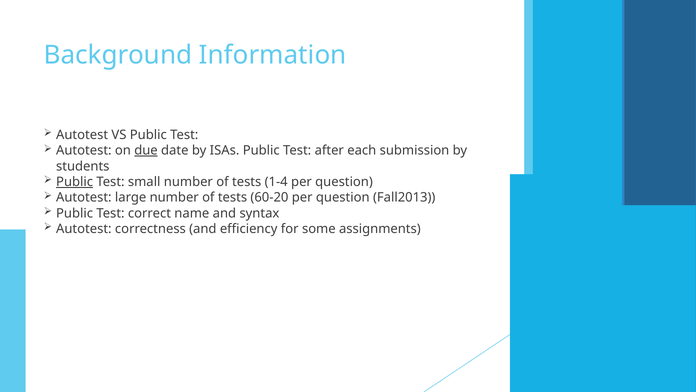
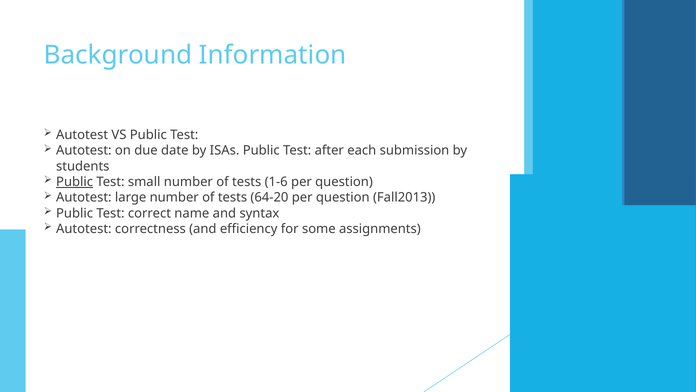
due underline: present -> none (146, 150)
1-4: 1-4 -> 1-6 (276, 182)
60-20: 60-20 -> 64-20 (269, 197)
